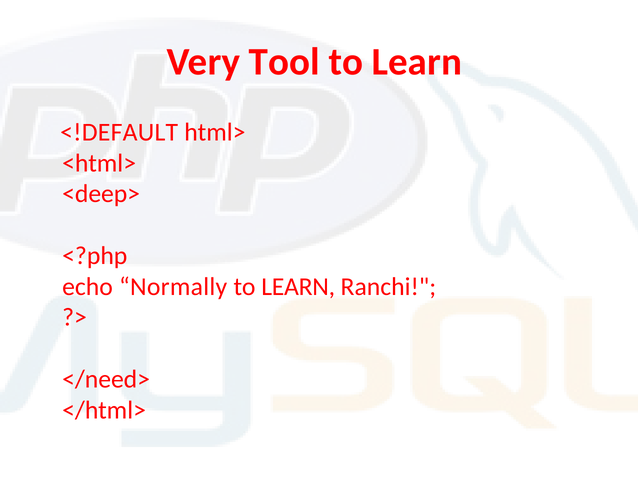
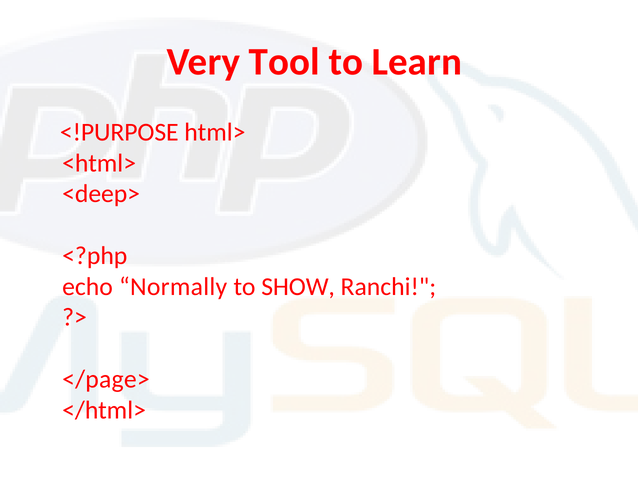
<!DEFAULT: <!DEFAULT -> <!PURPOSE (119, 132)
LEARN: LEARN -> SHOW (298, 286)
</need>: </need> -> </page> (106, 379)
